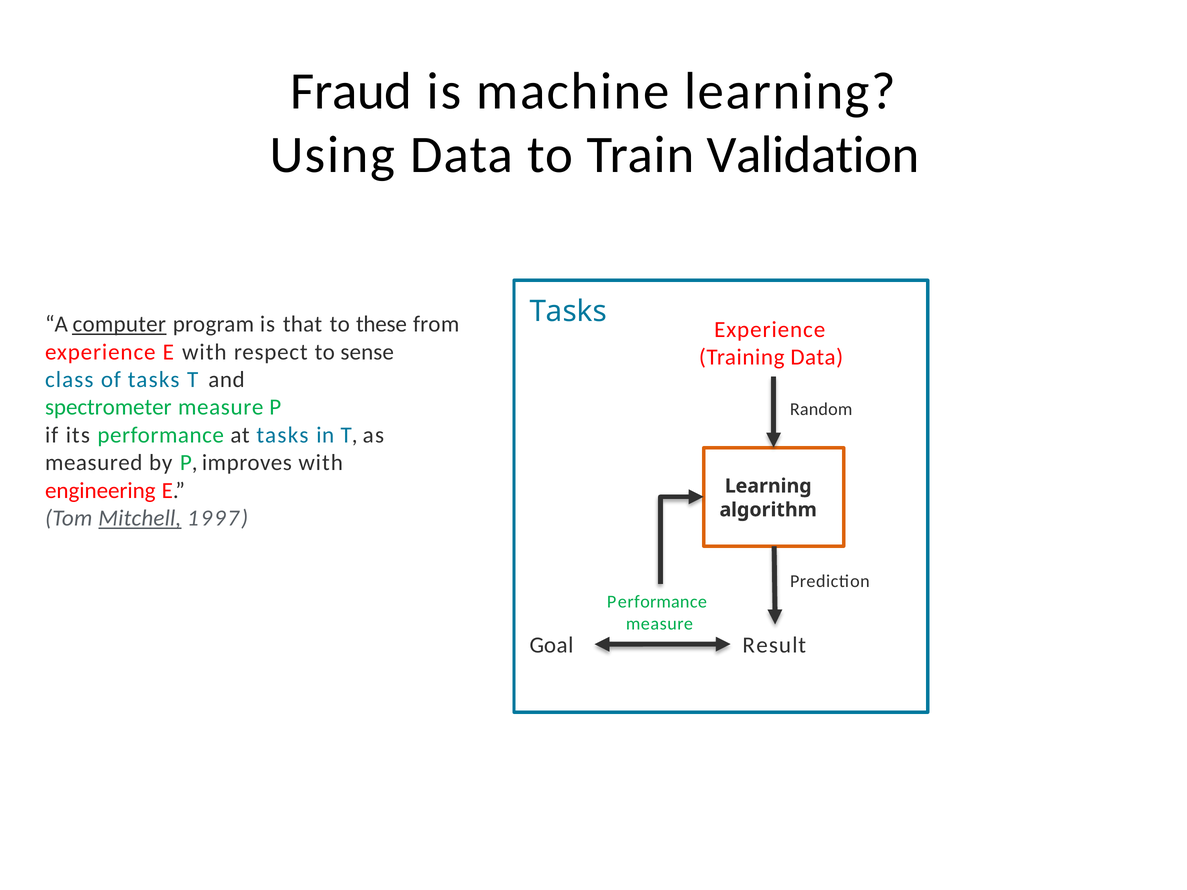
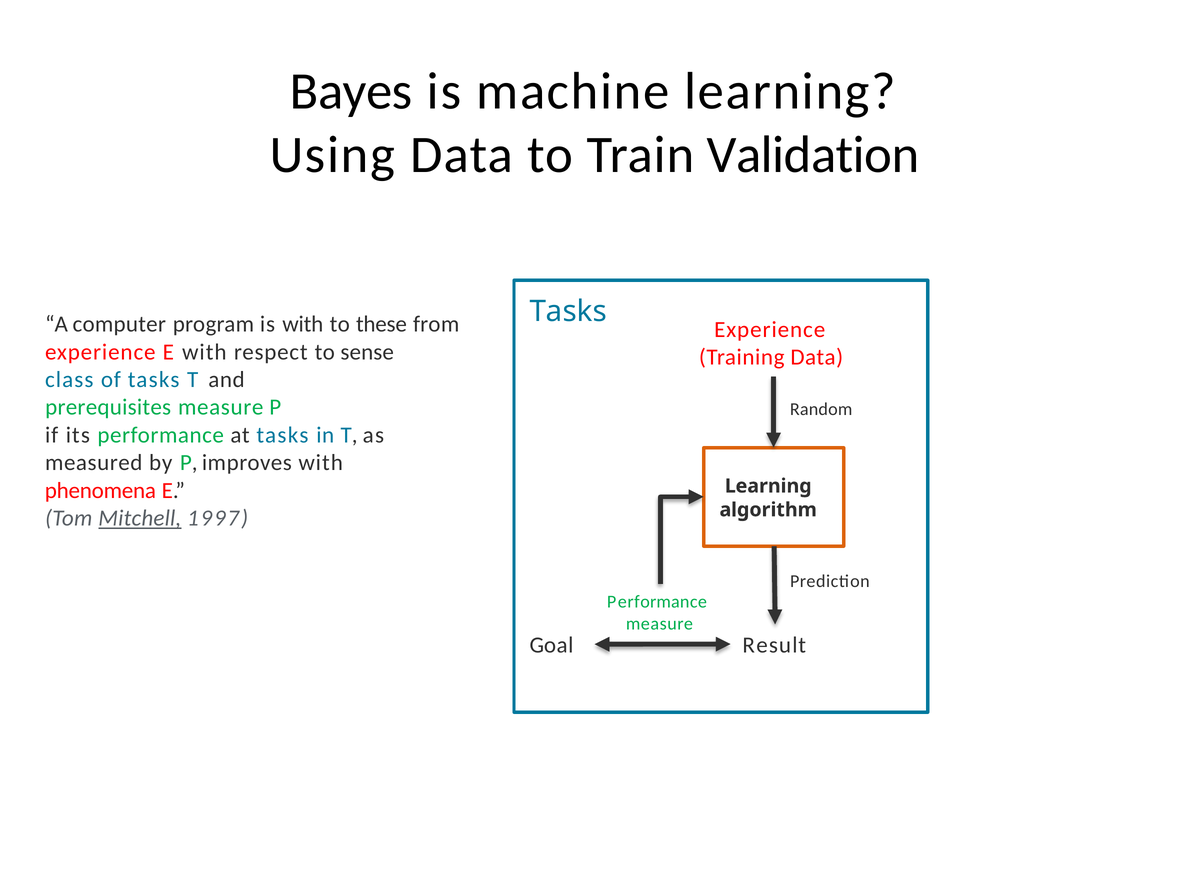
Fraud: Fraud -> Bayes (351, 91)
computer underline: present -> none (119, 324)
is that: that -> with (303, 324)
spectrometer: spectrometer -> prerequisites (108, 407)
engineering: engineering -> phenomena (100, 491)
